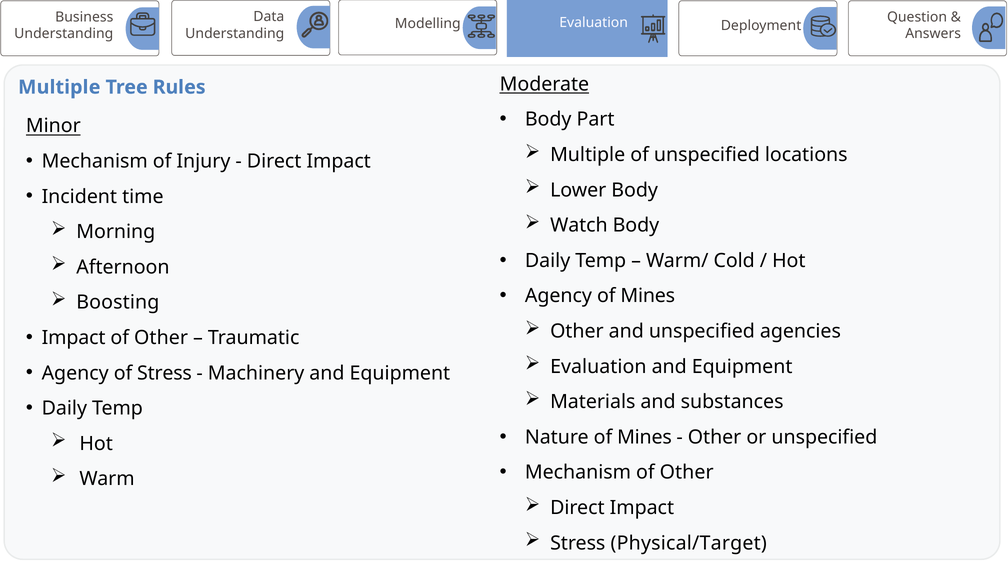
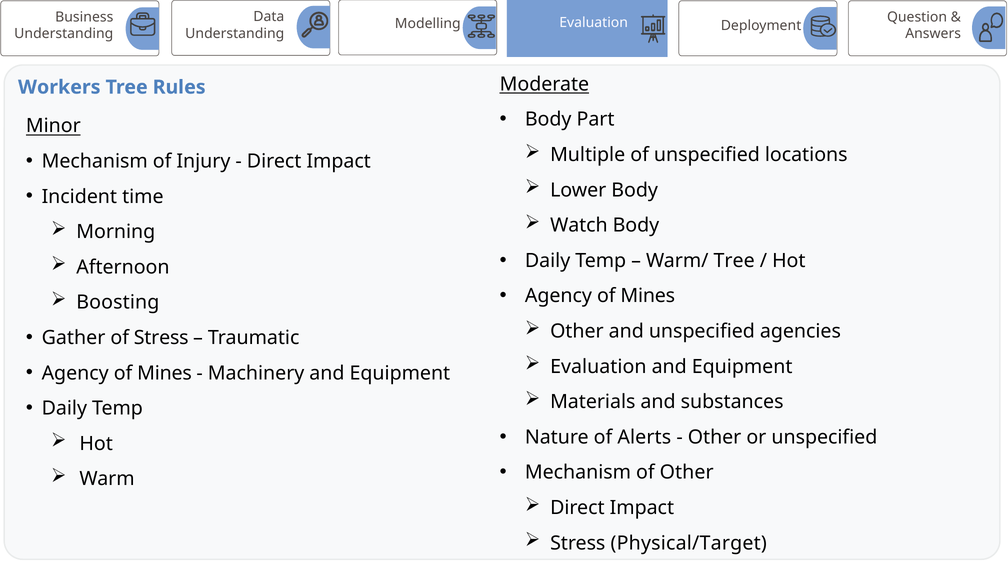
Multiple: Multiple -> Workers (59, 87)
Warm/ Cold: Cold -> Tree (734, 261)
Impact: Impact -> Gather (74, 338)
Other: Other -> Stress (161, 338)
Stress: Stress -> Mines (164, 373)
Nature of Mines: Mines -> Alerts (644, 437)
